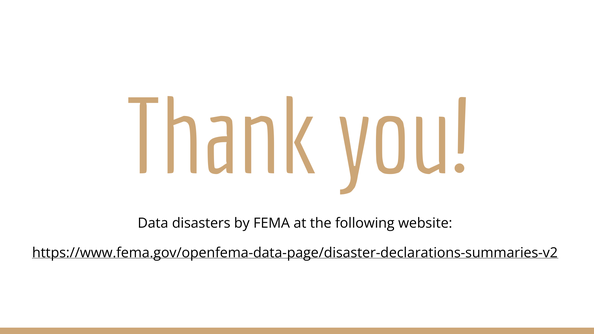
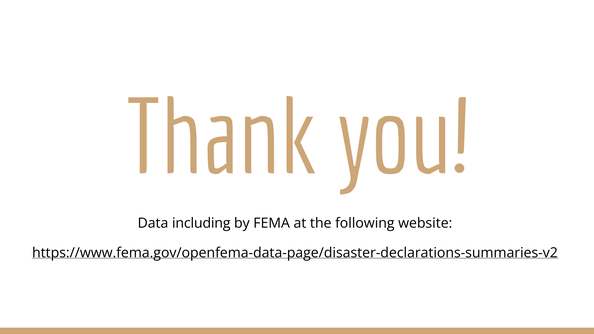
disasters: disasters -> including (201, 223)
